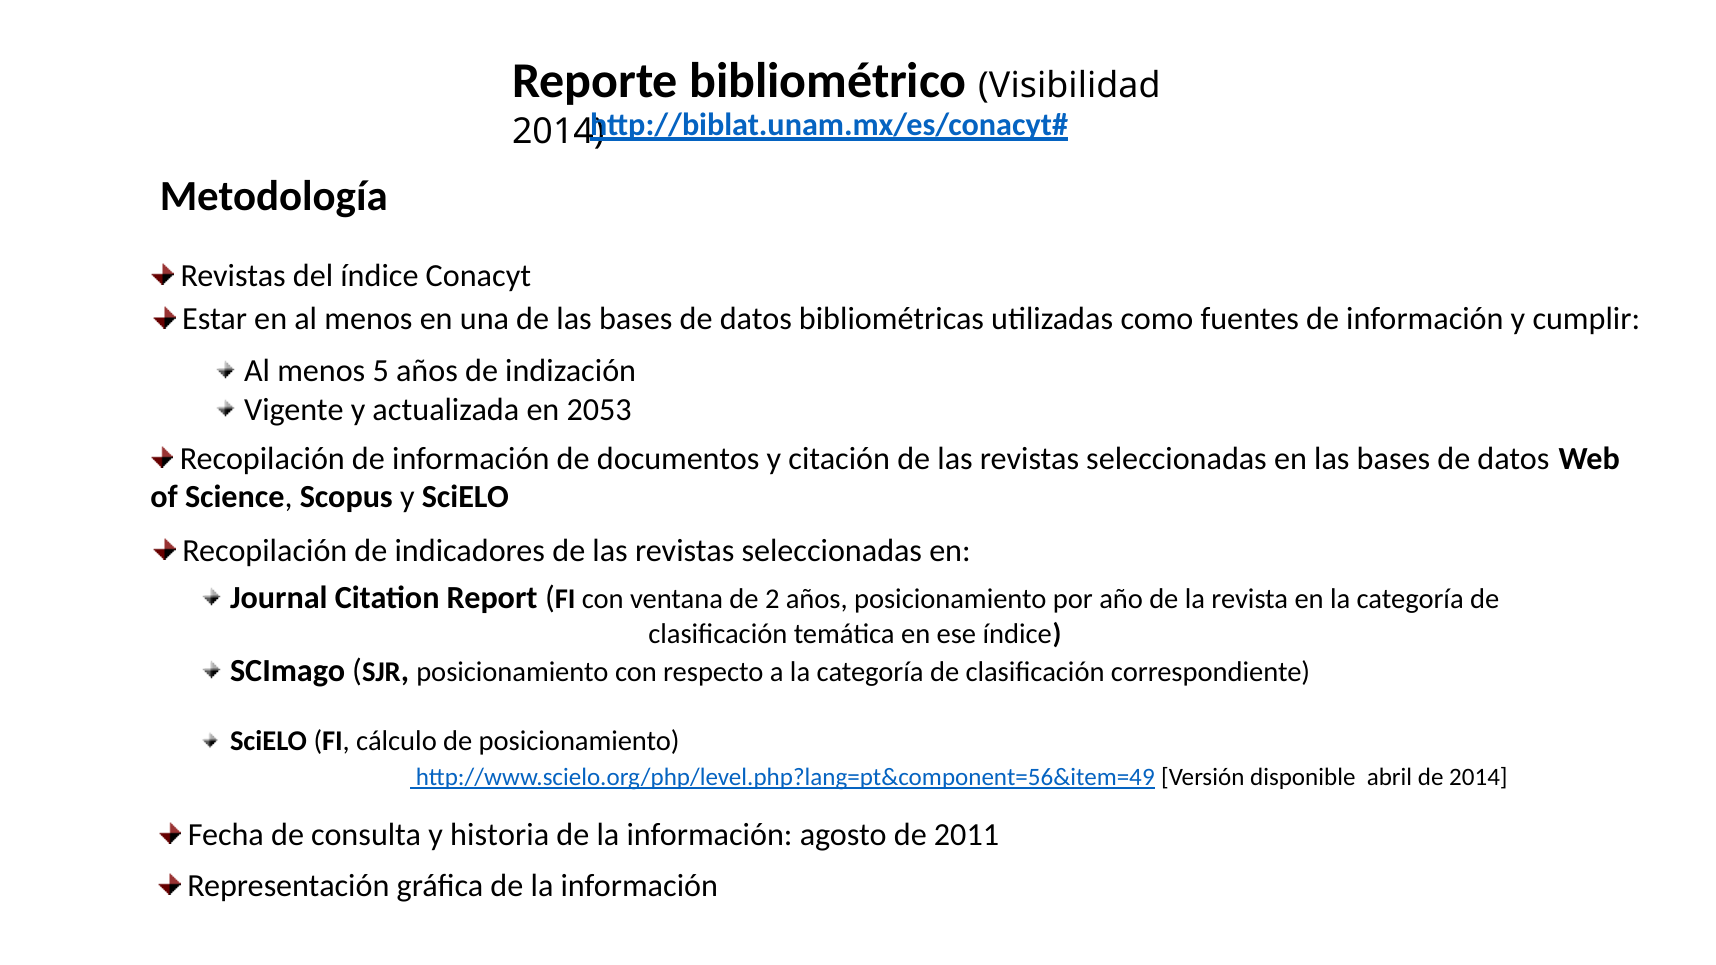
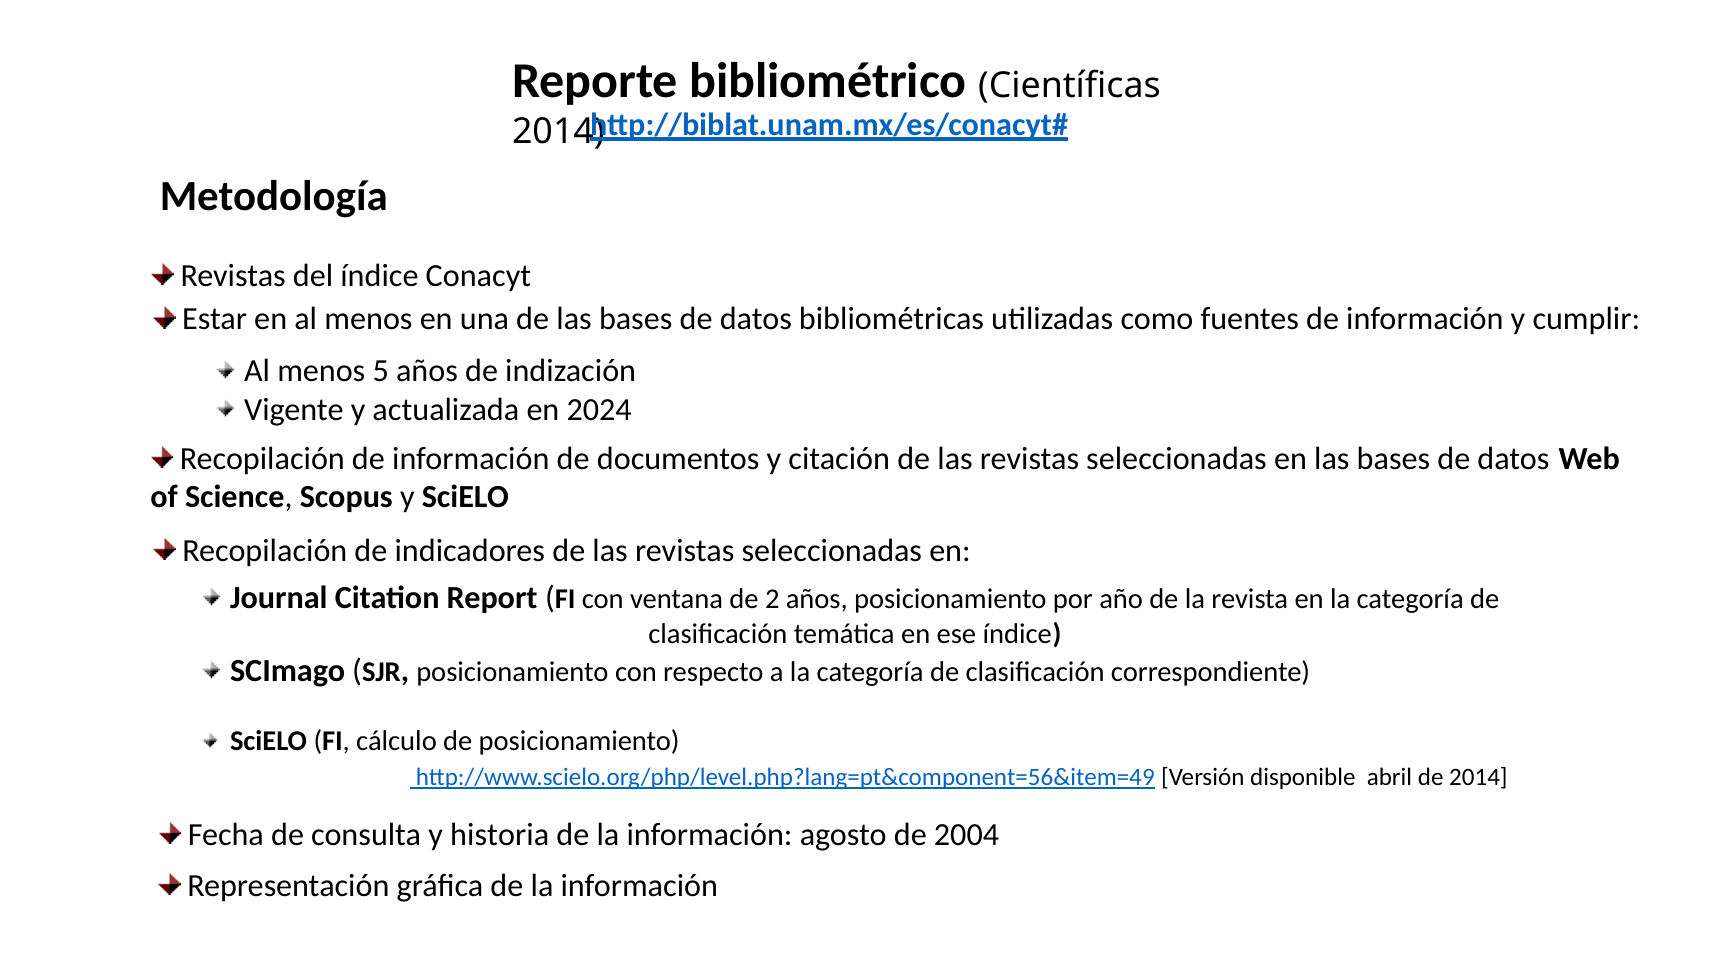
Visibilidad: Visibilidad -> Científicas (1069, 86)
2053: 2053 -> 2024 (599, 410)
2011: 2011 -> 2004 (967, 835)
